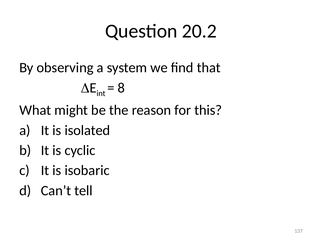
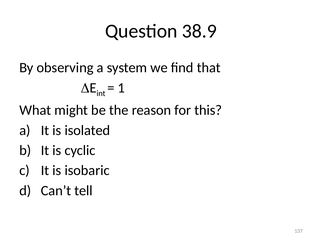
20.2: 20.2 -> 38.9 (199, 31)
8: 8 -> 1 (121, 88)
